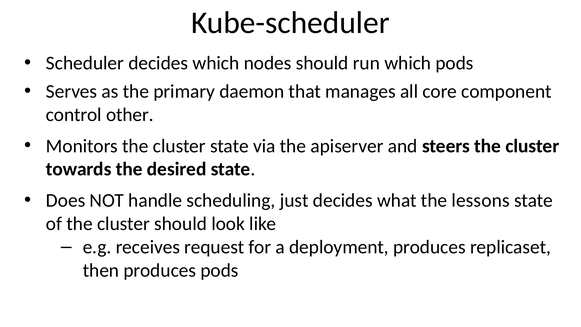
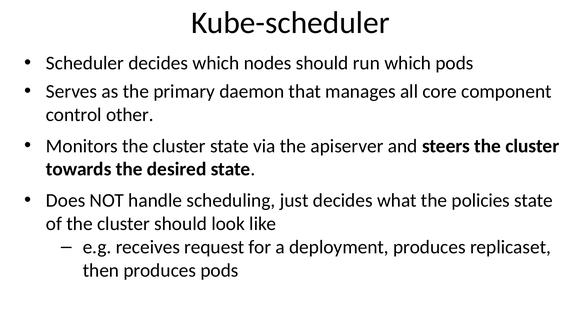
lessons: lessons -> policies (481, 200)
